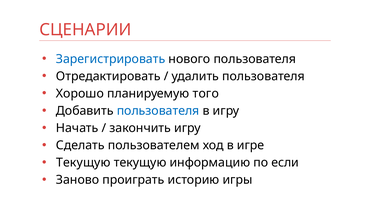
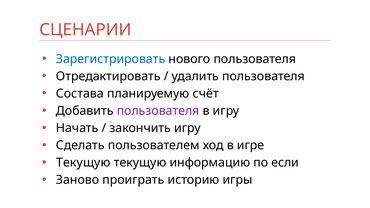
Хорошо: Хорошо -> Состава (80, 94)
того: того -> счёт (206, 94)
пользователя colour: blue -> purple (158, 111)
